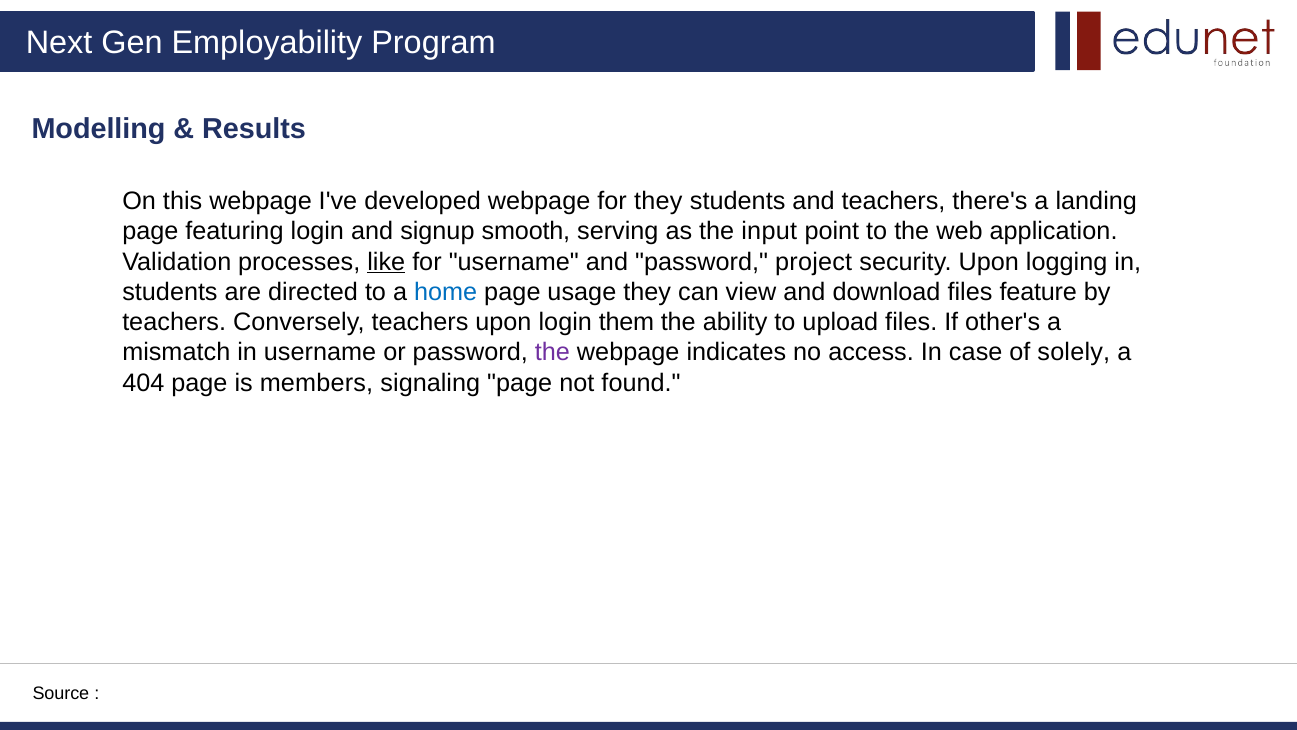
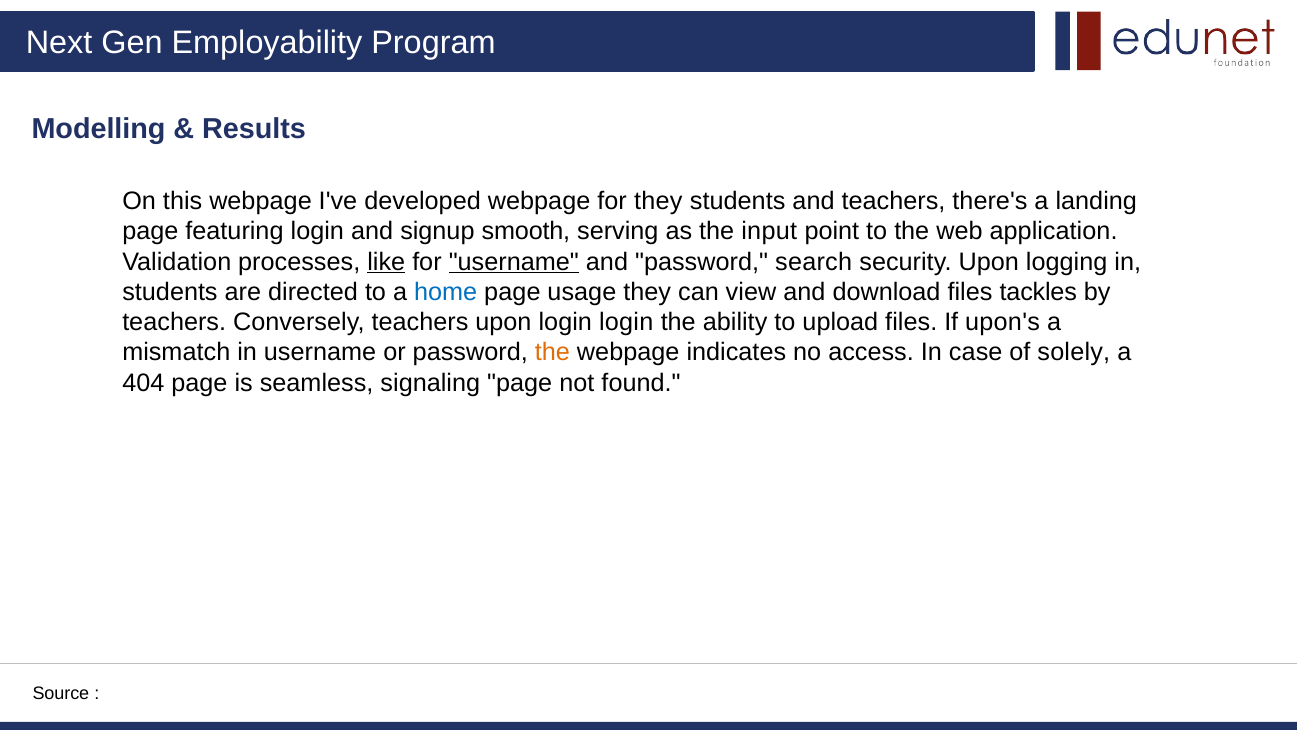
username underline: none -> present (514, 262)
project: project -> search (814, 262)
feature: feature -> tackles (1038, 292)
login them: them -> login (626, 322)
other's: other's -> upon's (1003, 322)
the colour: purple -> orange (552, 352)
members: members -> seamless (317, 383)
